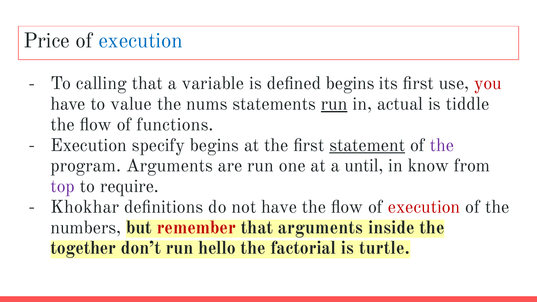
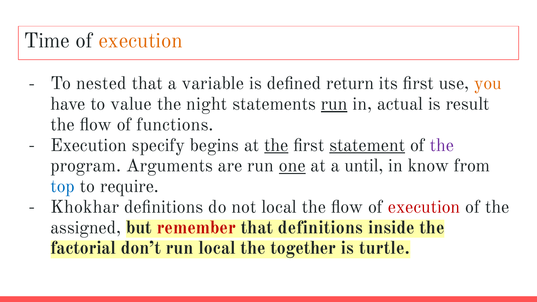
Price: Price -> Time (47, 41)
execution colour: blue -> orange (141, 41)
calling: calling -> nested (101, 83)
defined begins: begins -> return (350, 83)
you colour: red -> orange (488, 83)
nums: nums -> night (207, 104)
tiddle: tiddle -> result (468, 104)
the underline: none -> present (276, 145)
one underline: none -> present (292, 166)
top colour: purple -> blue (63, 186)
not have: have -> local (279, 207)
numbers: numbers -> assigned (86, 228)
that arguments: arguments -> definitions (320, 228)
together: together -> factorial (83, 248)
run hello: hello -> local (217, 248)
factorial: factorial -> together (303, 248)
